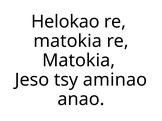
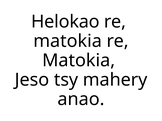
aminao: aminao -> mahery (115, 80)
